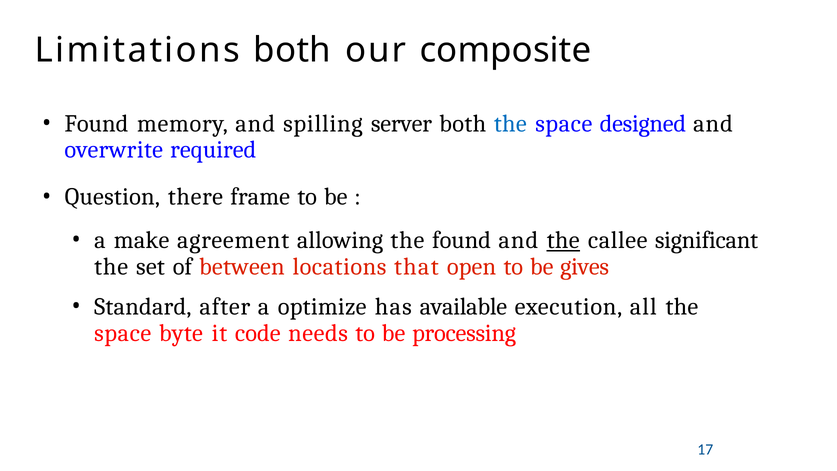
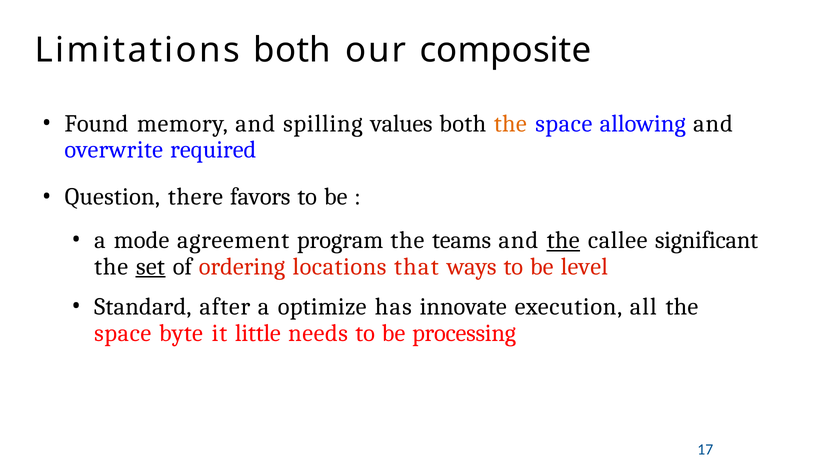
server: server -> values (401, 123)
the colour: blue -> orange (510, 123)
designed: designed -> allowing (643, 123)
frame: frame -> favors (260, 197)
make: make -> mode (142, 240)
allowing: allowing -> program (340, 240)
the found: found -> teams (462, 240)
set underline: none -> present (150, 266)
between: between -> ordering (242, 266)
open: open -> ways (472, 266)
gives: gives -> level (584, 266)
available: available -> innovate (463, 307)
code: code -> little (258, 333)
